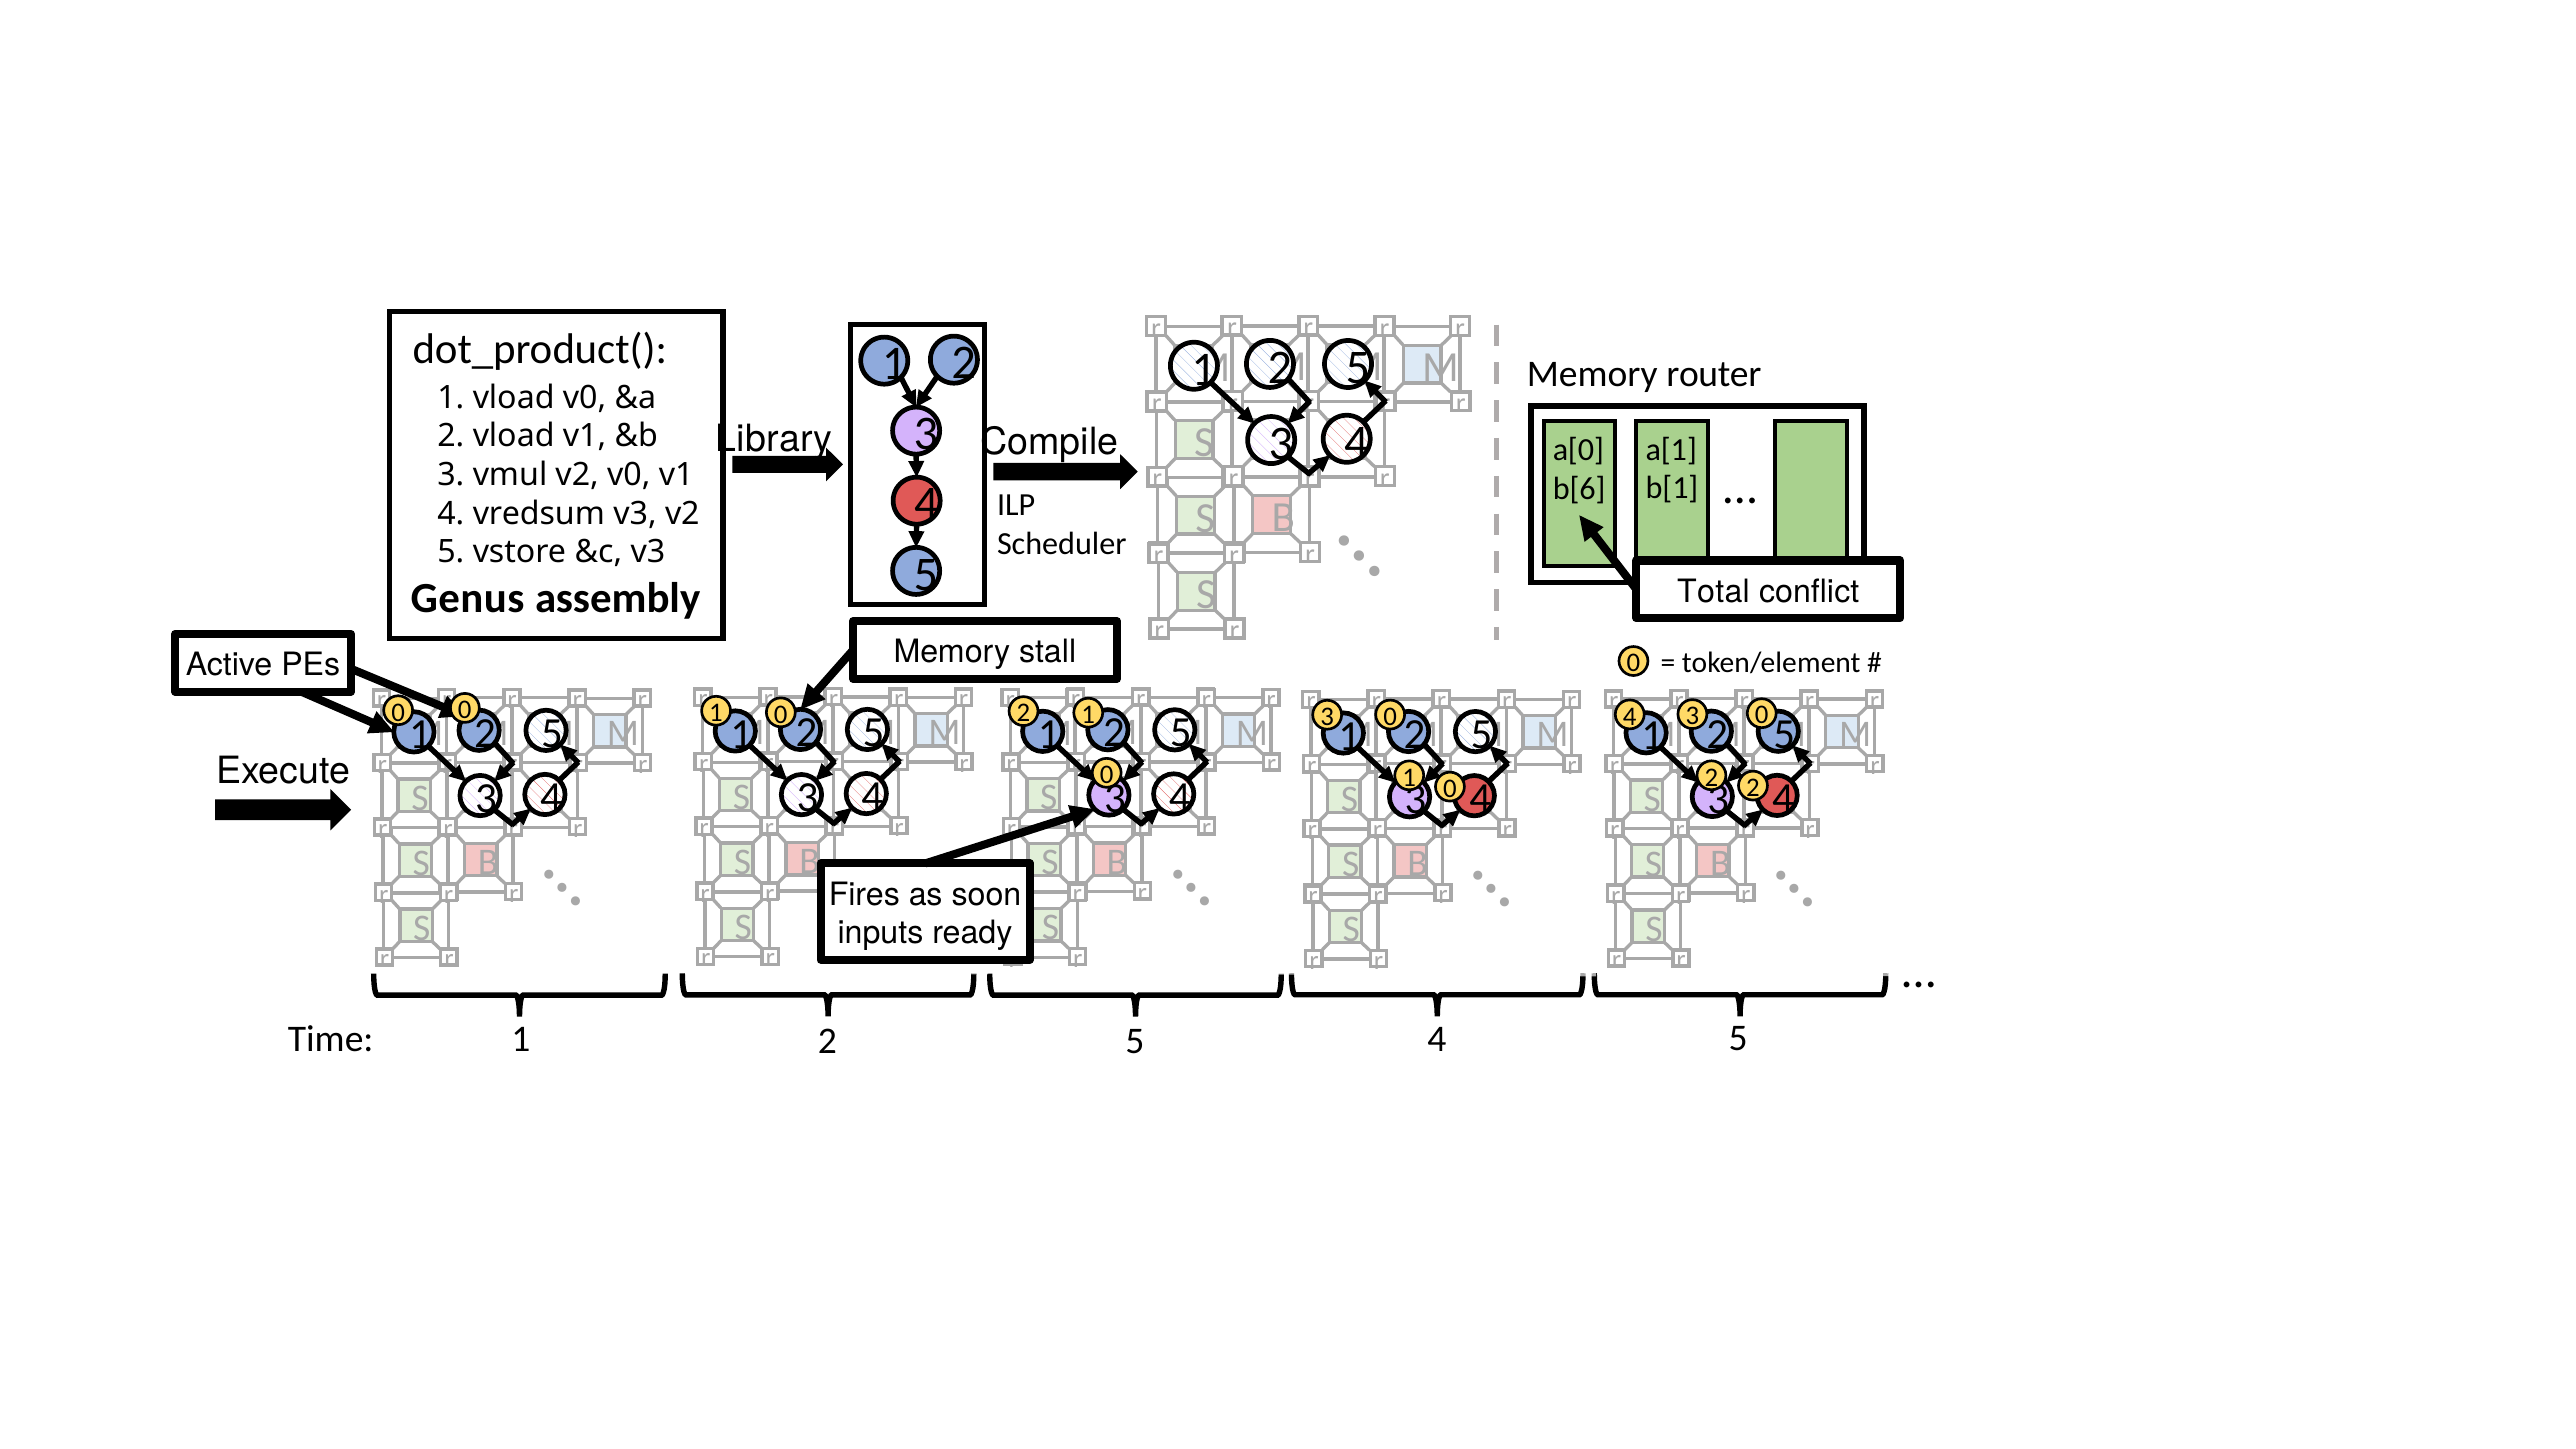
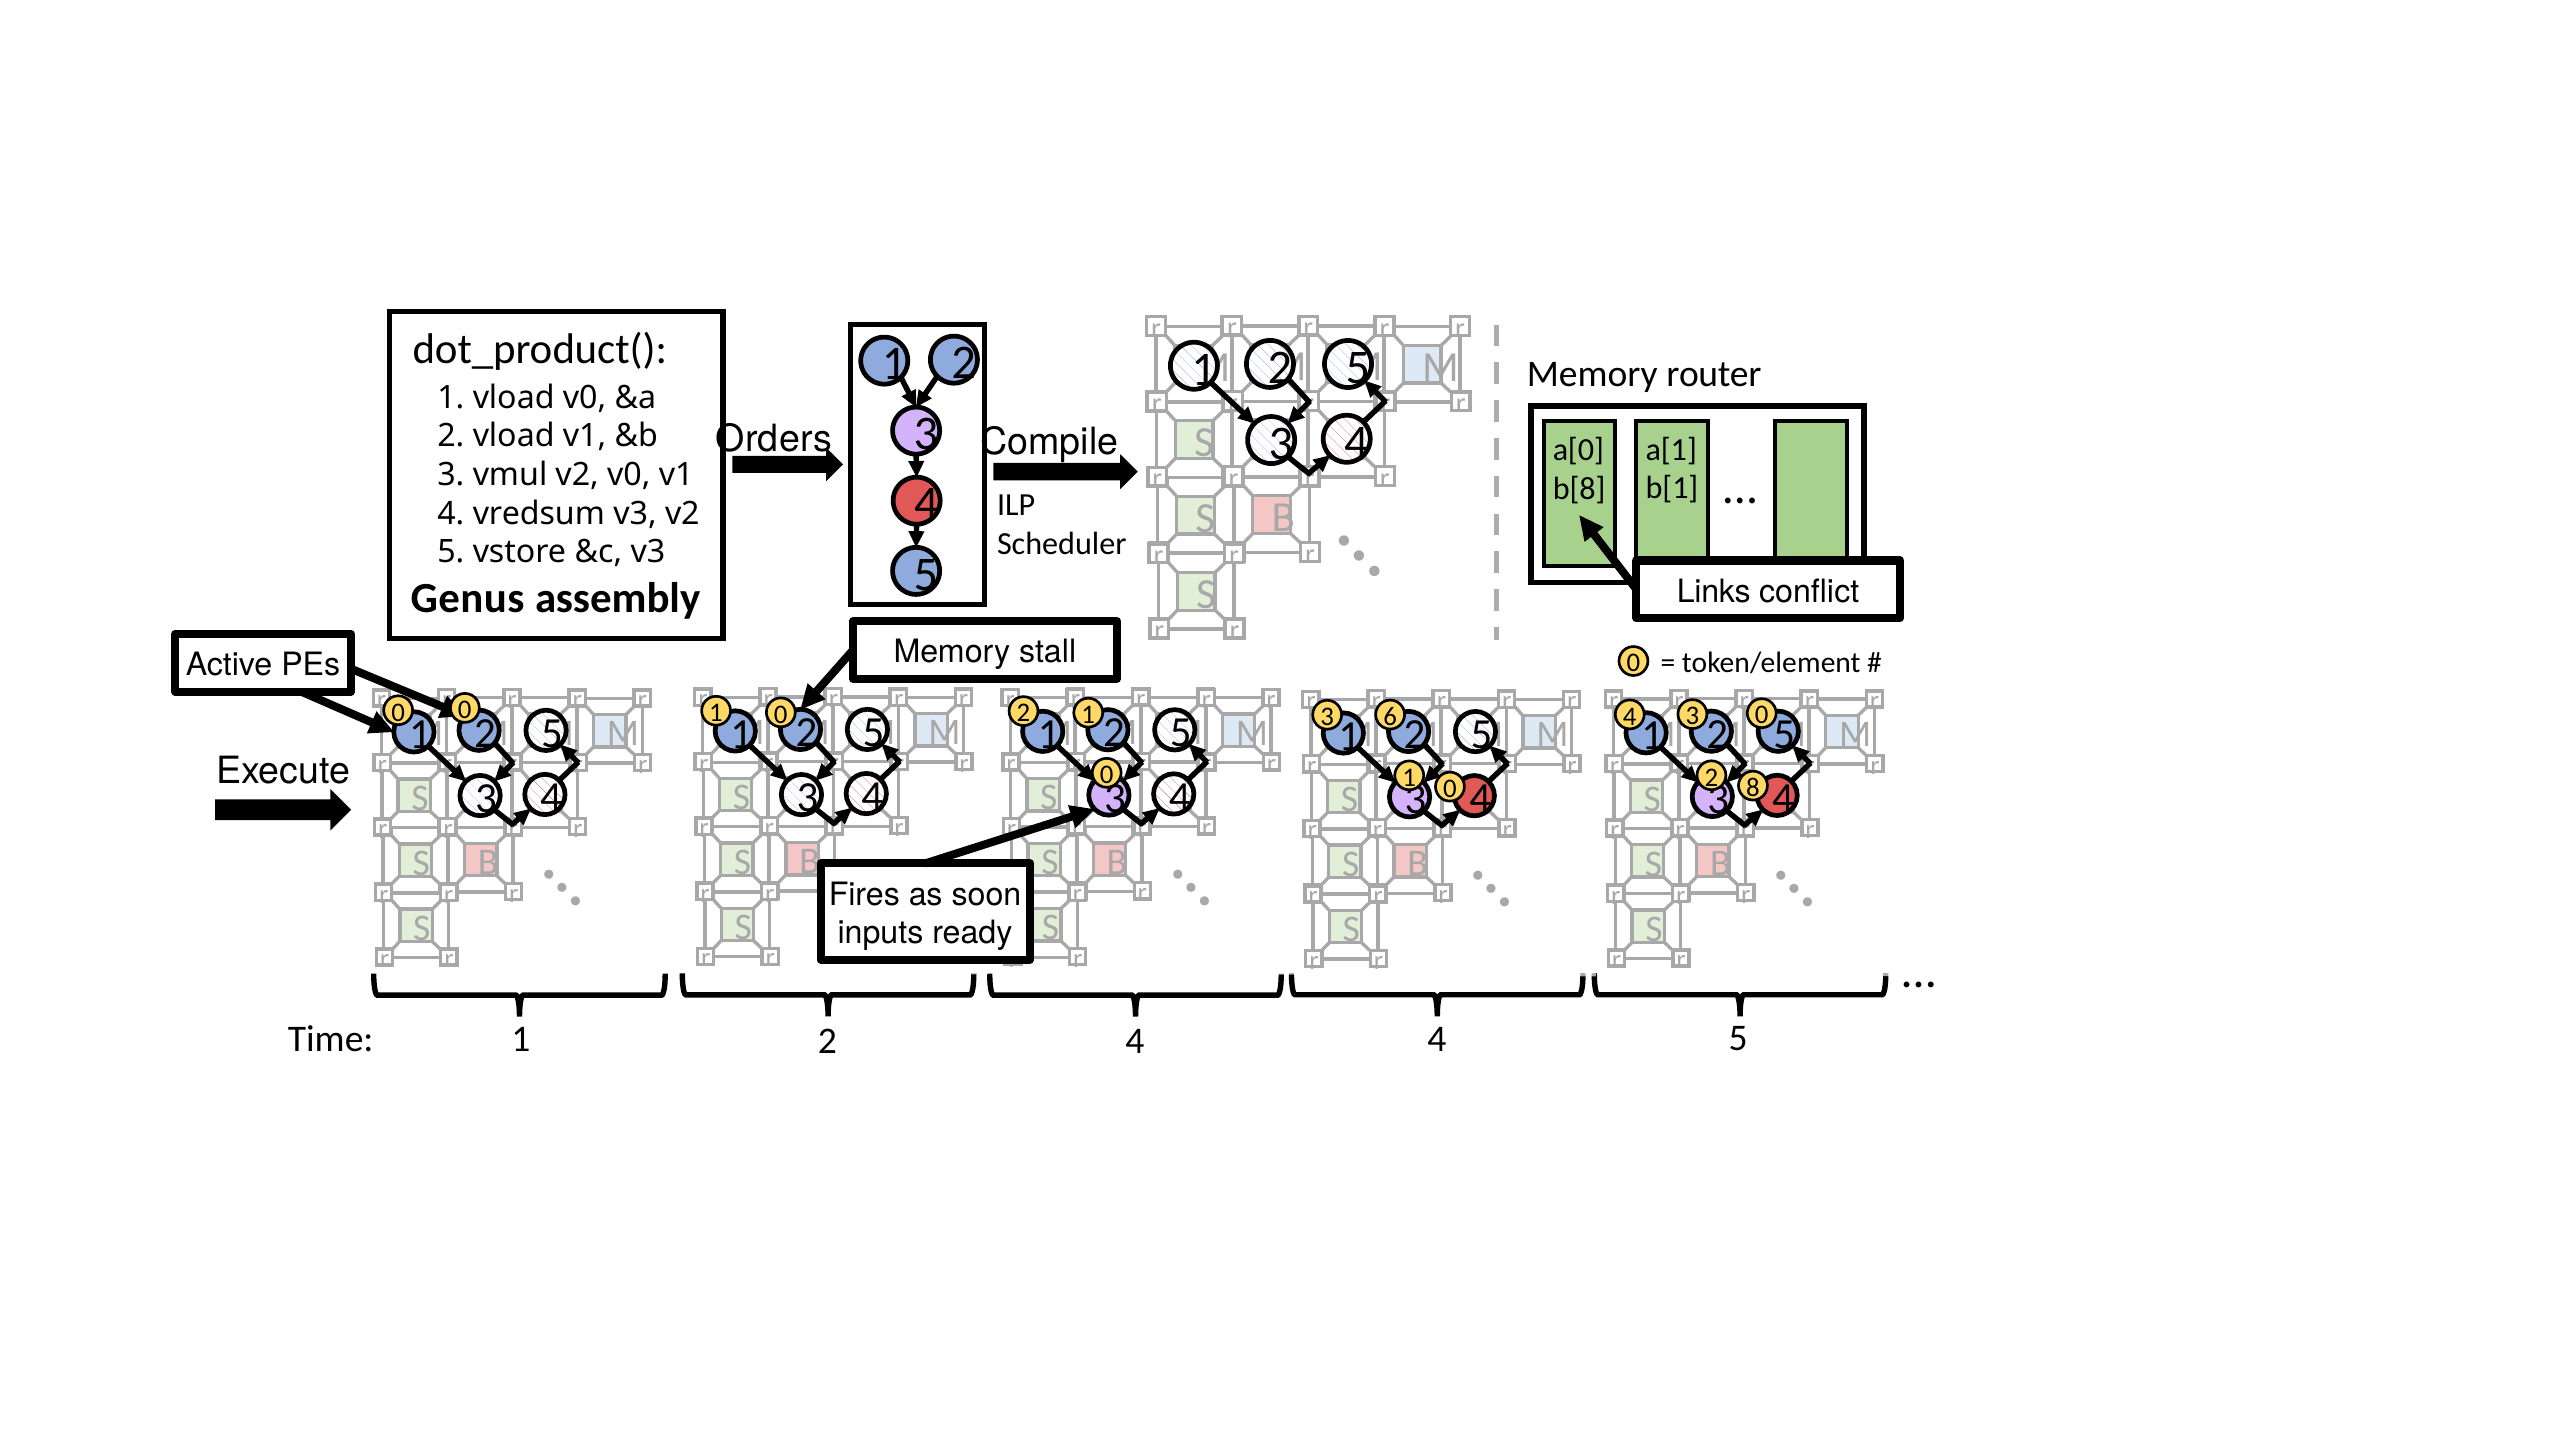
Library: Library -> Orders (774, 439)
b[6: b[6 -> b[8 (1579, 489)
Total: Total -> Links (1714, 592)
3 0: 0 -> 6 (1390, 716)
2: 2 -> 8 (1753, 787)
1 5: 5 -> 4 (1135, 1041)
